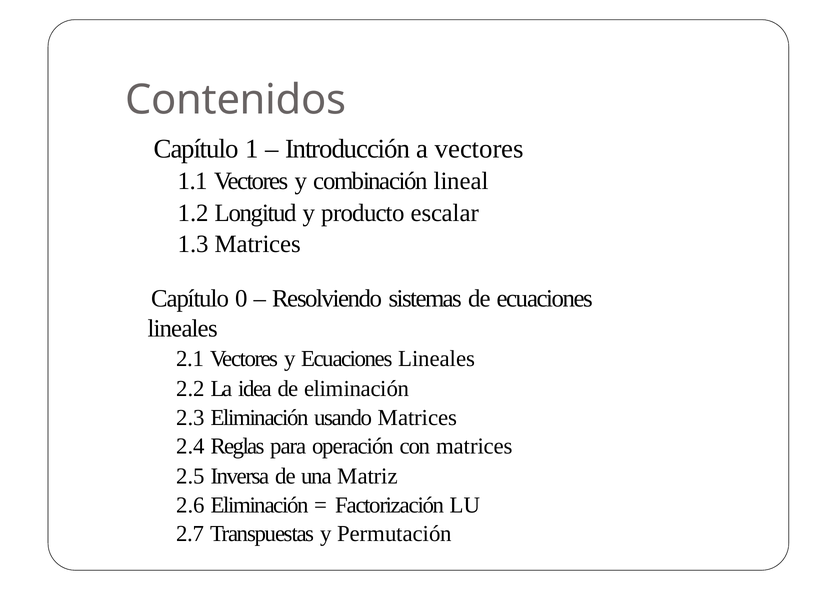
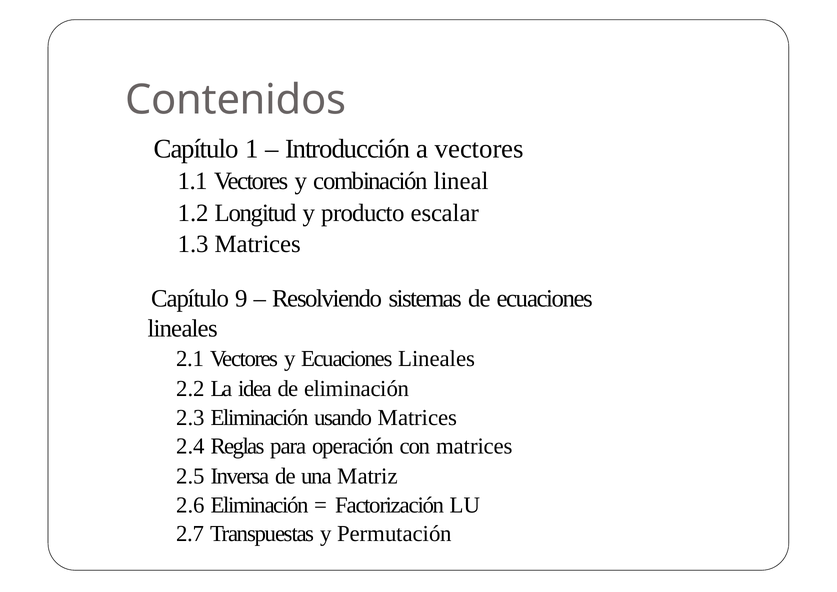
0: 0 -> 9 (241, 298)
